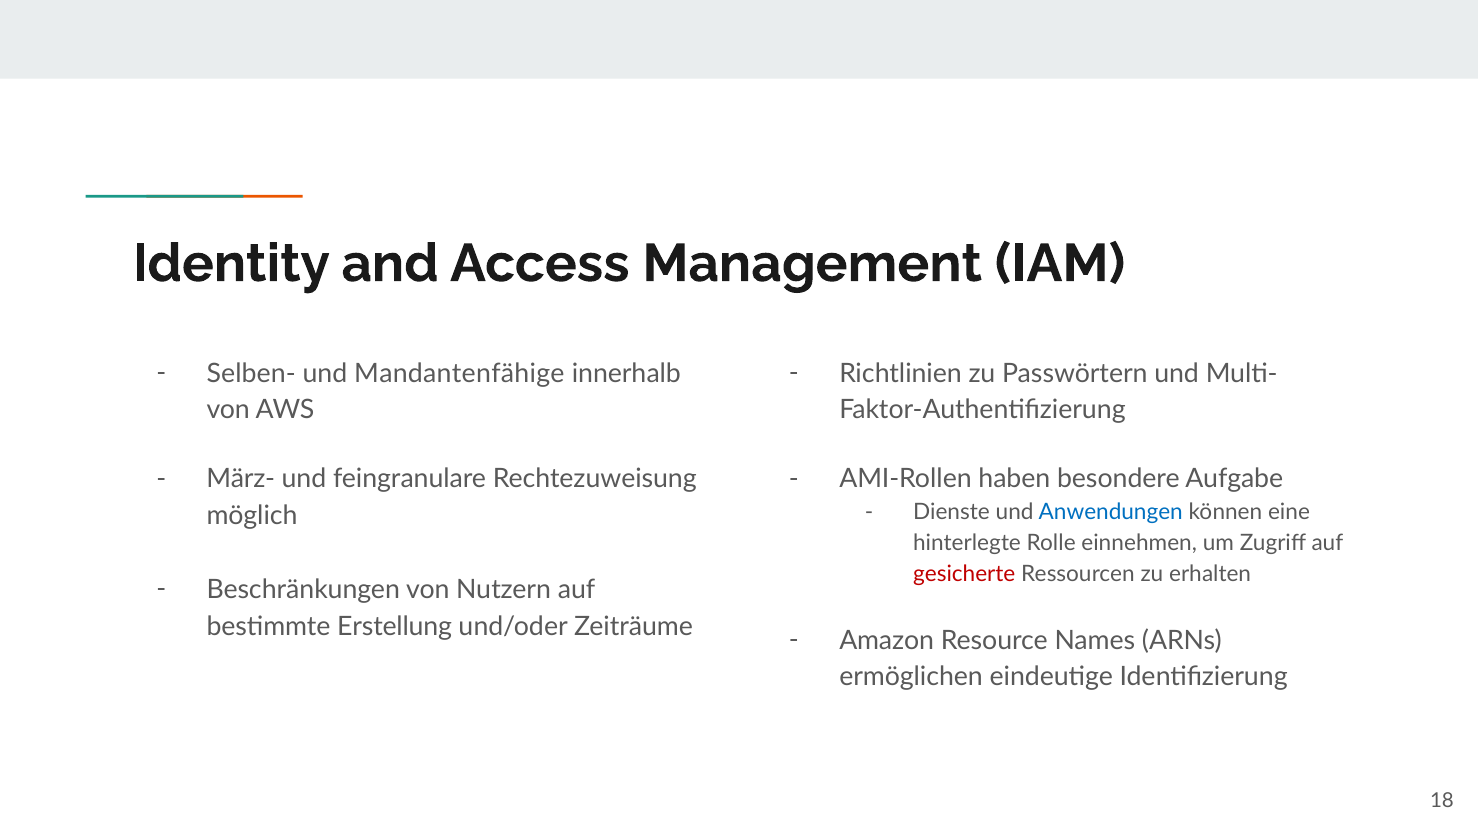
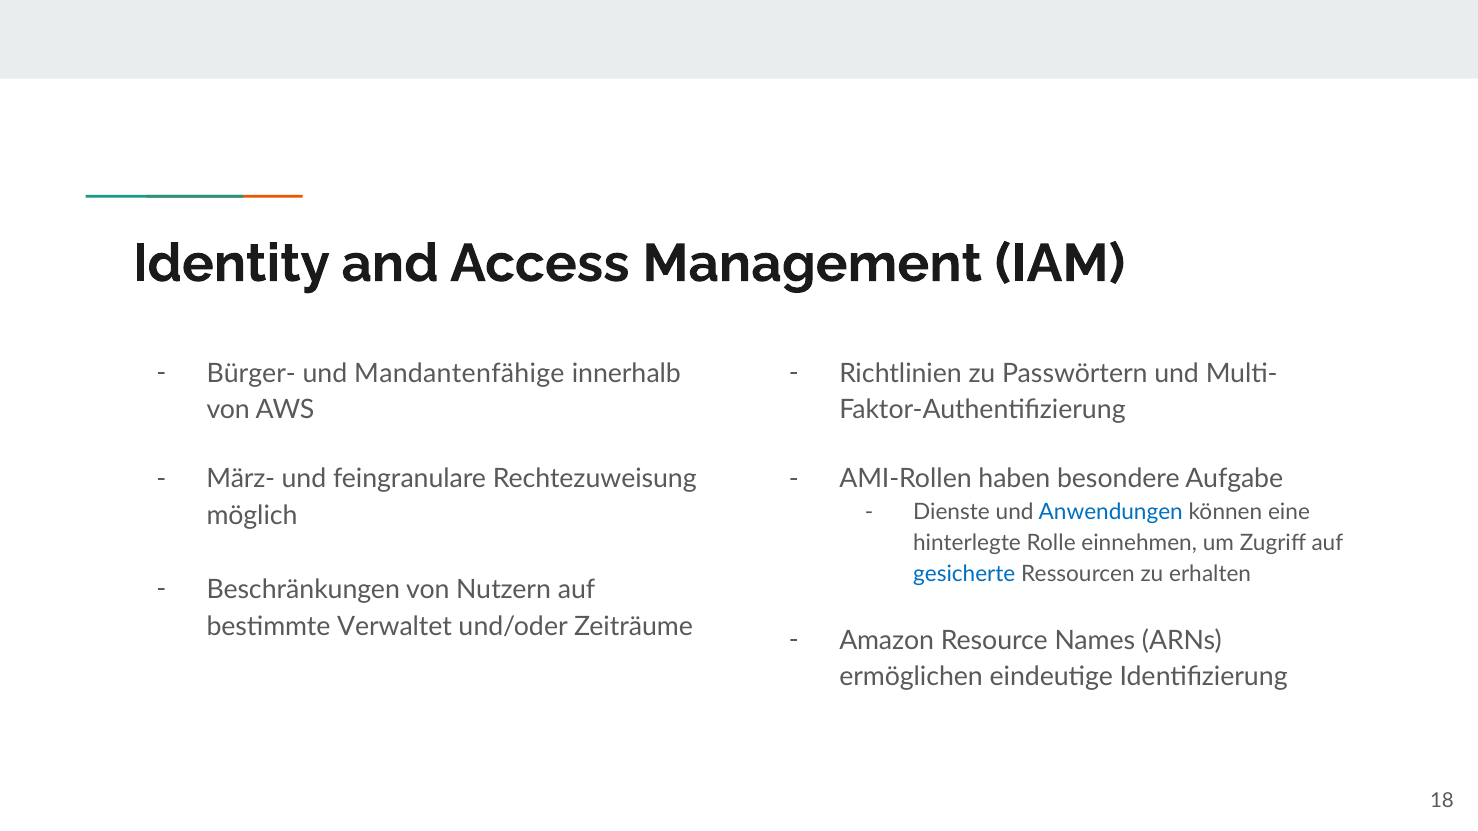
Selben-: Selben- -> Bürger- (251, 373)
gesicherte colour: red -> blue (964, 575)
Erstellung: Erstellung -> Verwaltet (395, 627)
